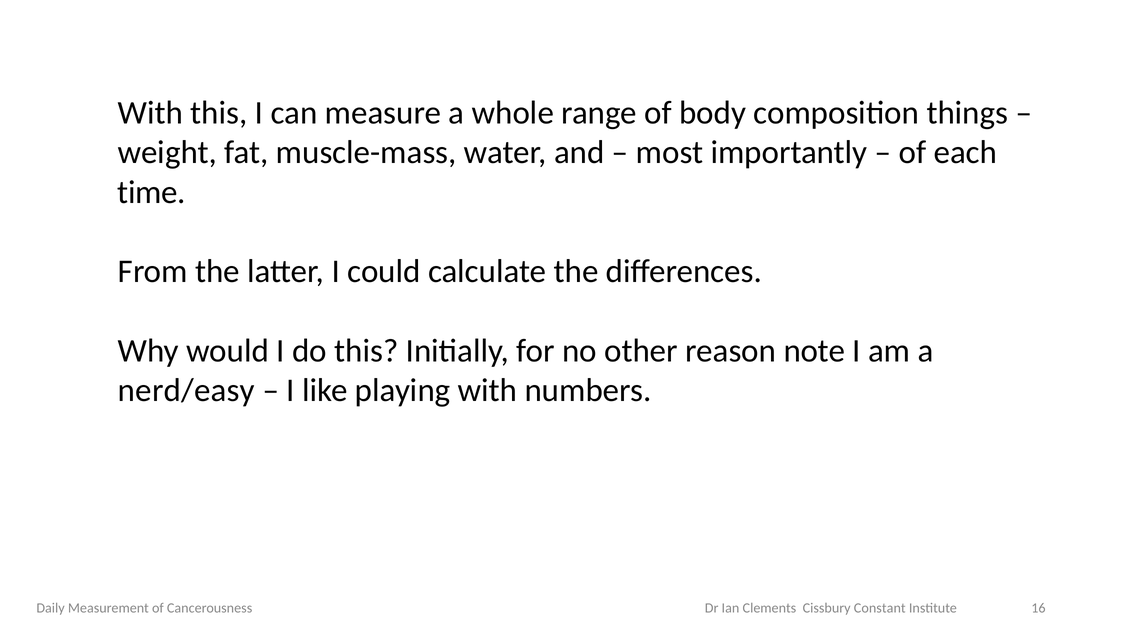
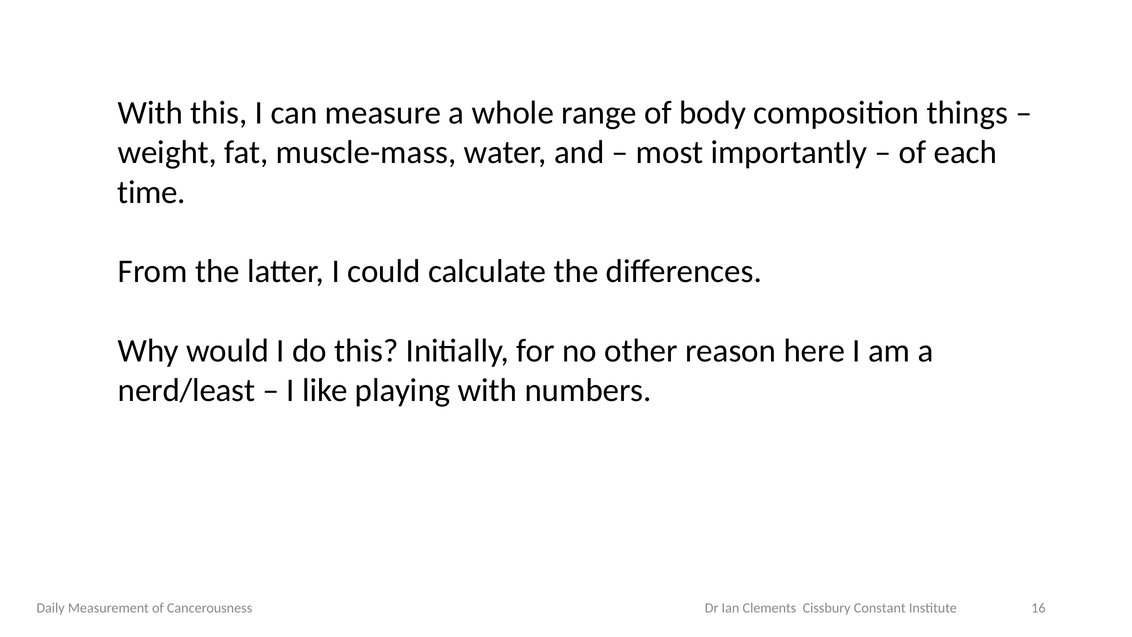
note: note -> here (814, 351)
nerd/easy: nerd/easy -> nerd/least (187, 390)
